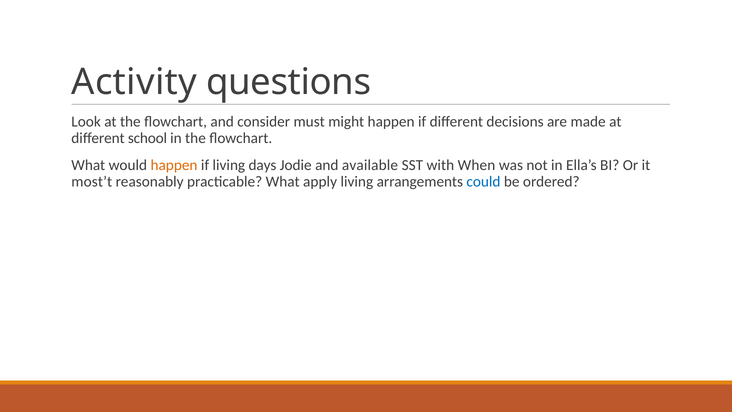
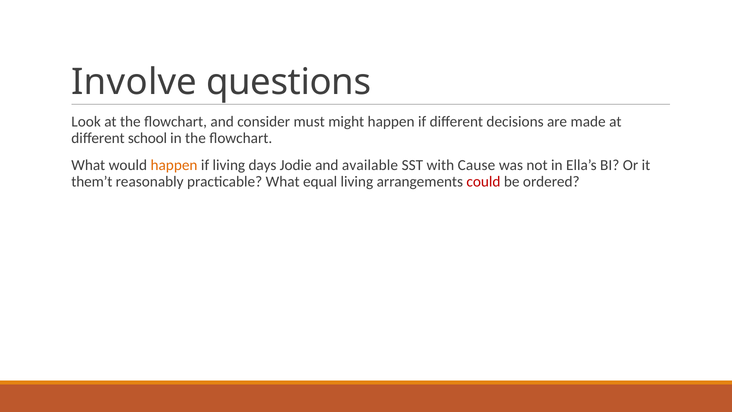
Activity: Activity -> Involve (134, 82)
When: When -> Cause (476, 165)
most’t: most’t -> them’t (92, 182)
apply: apply -> equal (320, 182)
could colour: blue -> red (483, 182)
